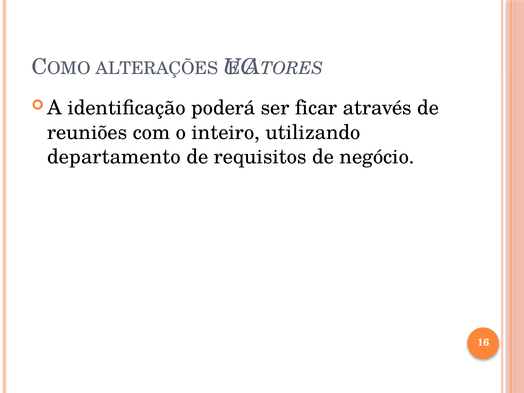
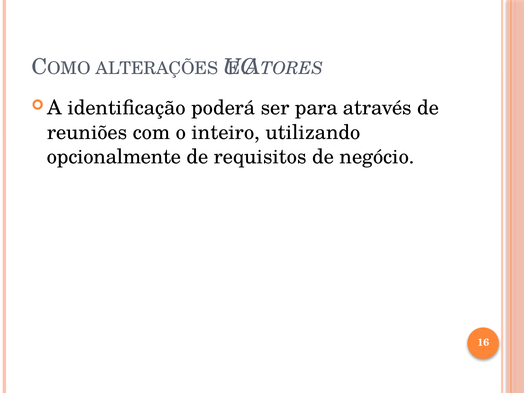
ficar: ficar -> para (316, 108)
departamento: departamento -> opcionalmente (114, 157)
